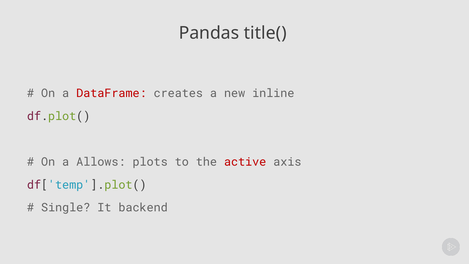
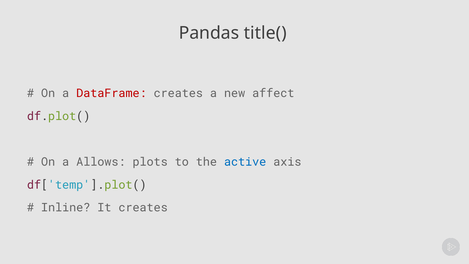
inline: inline -> affect (273, 93)
active colour: red -> blue (245, 162)
Single: Single -> Inline (66, 208)
It backend: backend -> creates (143, 208)
